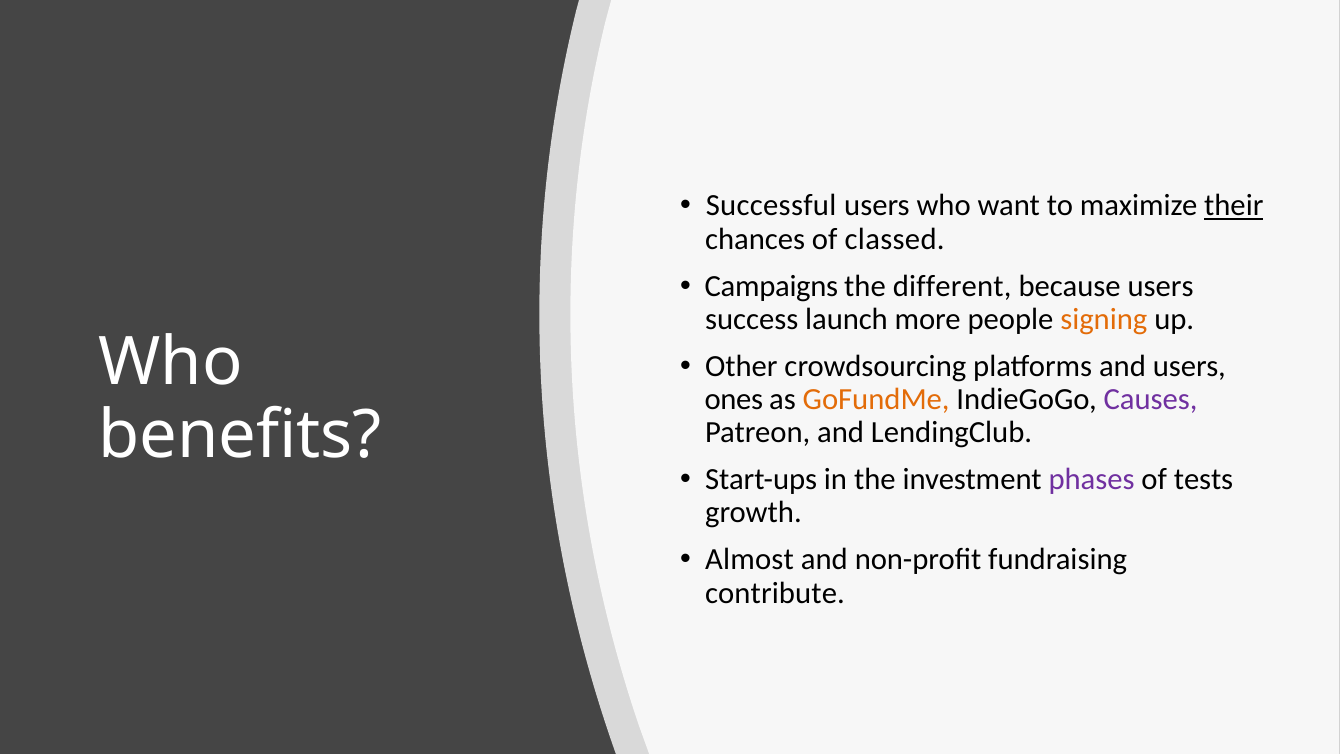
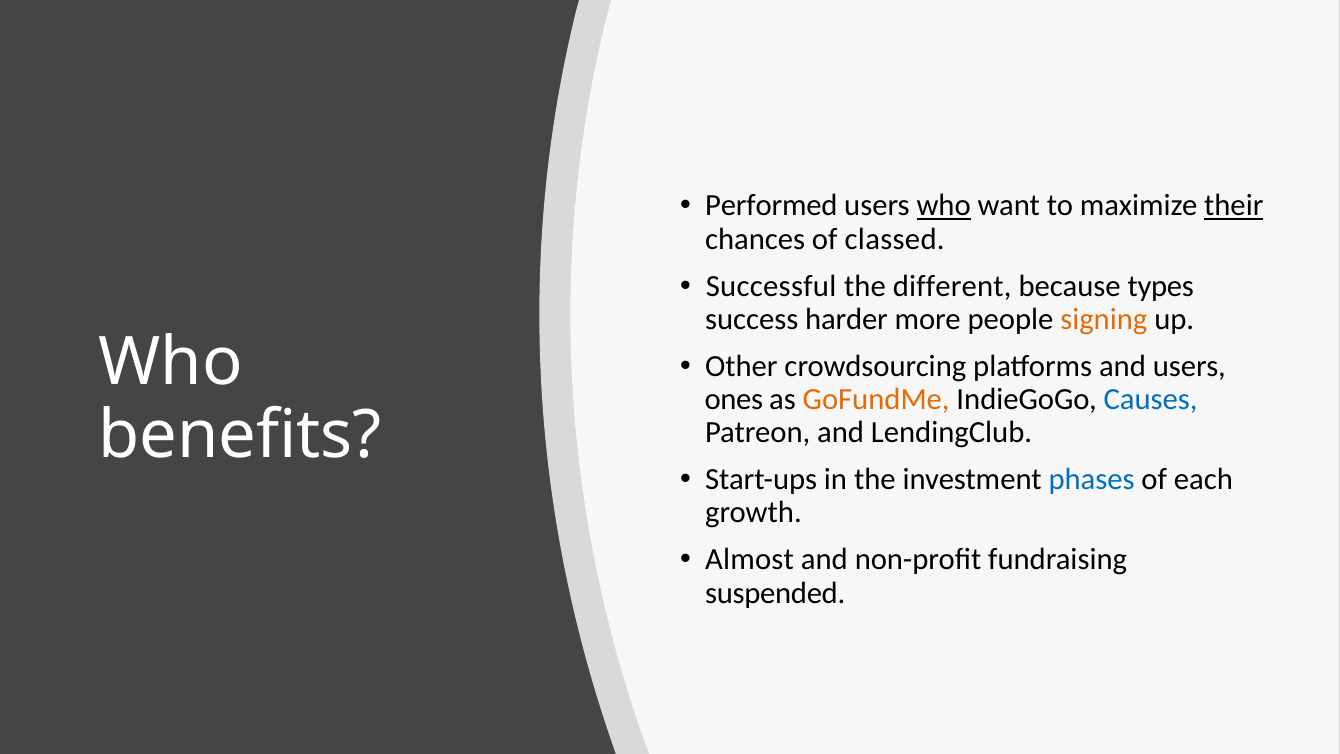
Successful: Successful -> Performed (771, 206)
who underline: none -> present (944, 206)
Campaigns: Campaigns -> Successful (771, 286)
because users: users -> types (1161, 286)
launch: launch -> harder (847, 319)
Causes colour: purple -> blue (1151, 399)
phases colour: purple -> blue (1092, 479)
tests: tests -> each (1203, 479)
contribute: contribute -> suspended (775, 593)
